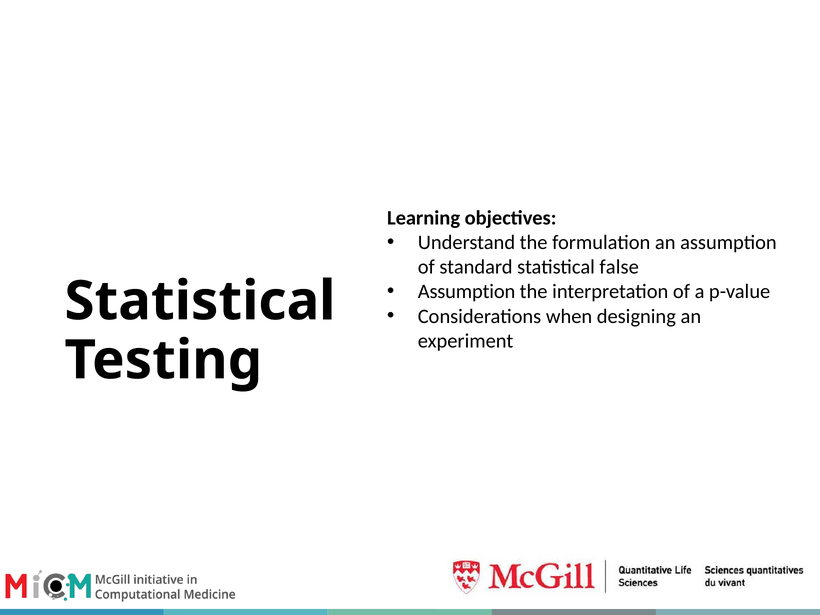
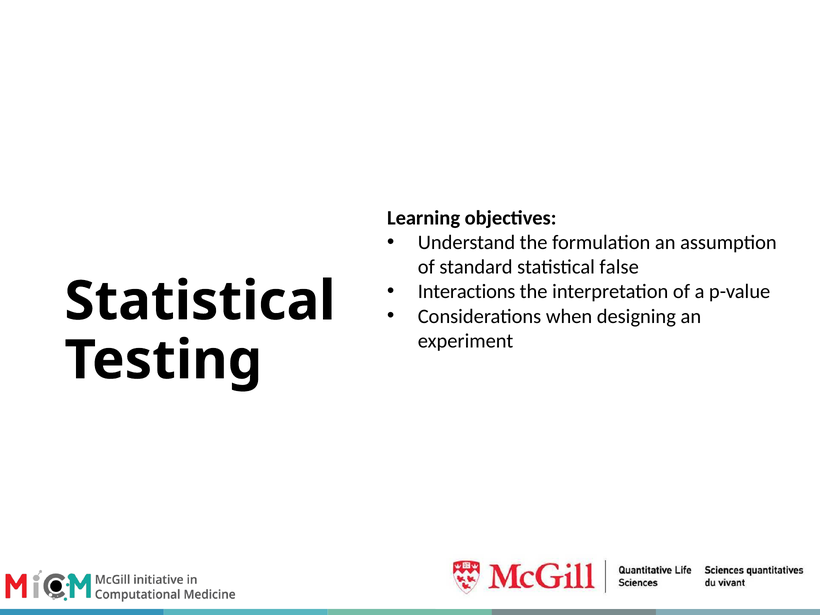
Assumption: Assumption -> Interactions (467, 292)
